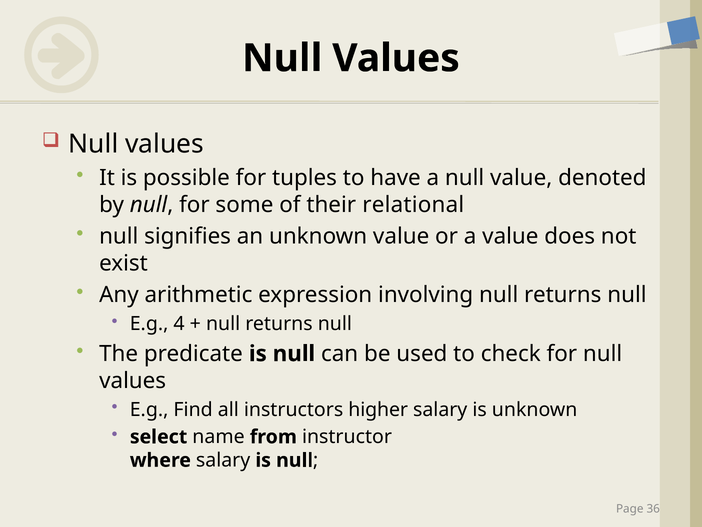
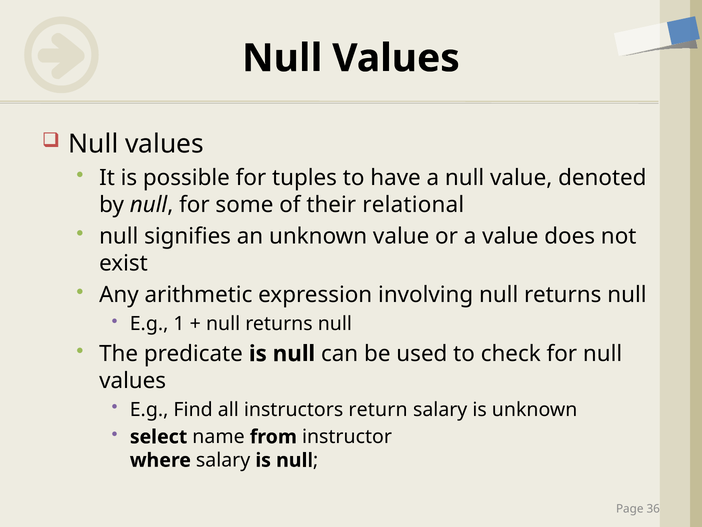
4: 4 -> 1 (179, 323)
higher: higher -> return (378, 409)
